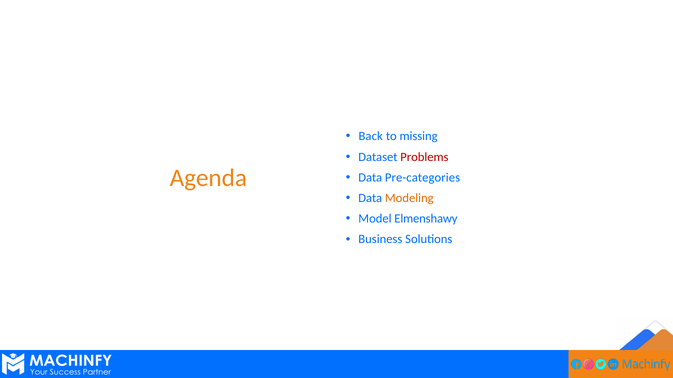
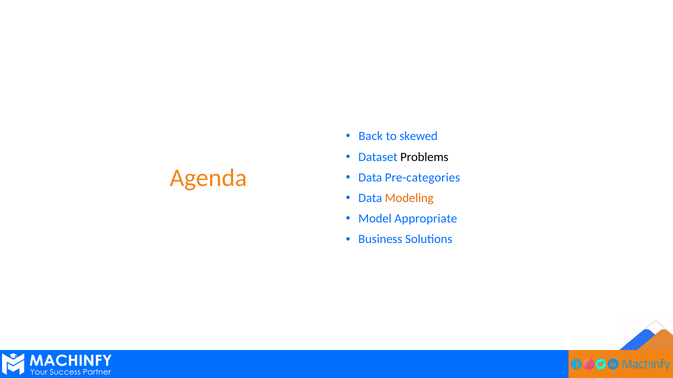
missing: missing -> skewed (419, 136)
Problems colour: red -> black (424, 157)
Elmenshawy: Elmenshawy -> Appropriate (426, 219)
